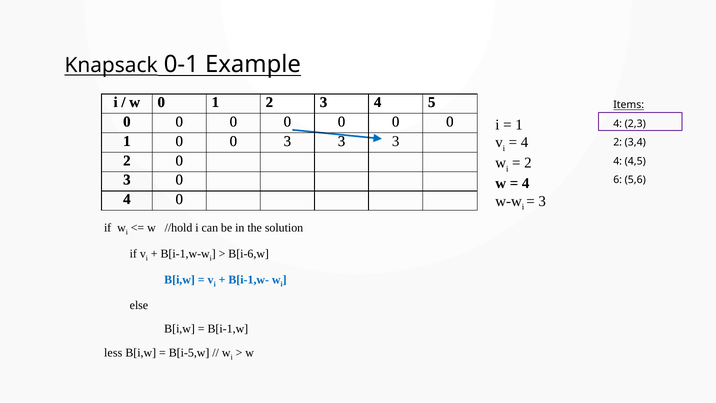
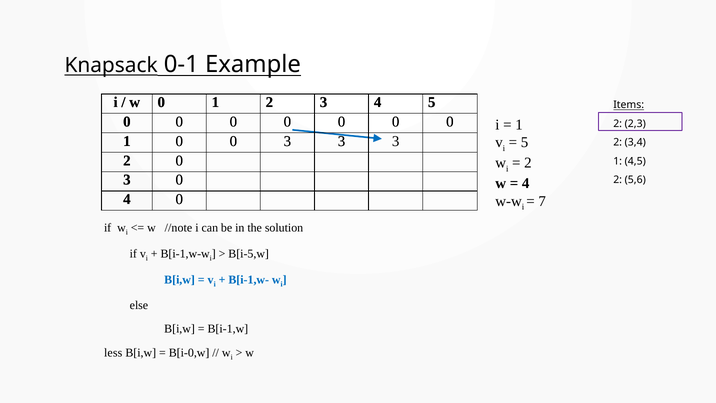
4: 4 -> 2 (618, 124)
4: 4 -> 5 (525, 142)
4: 4 -> 1 (618, 161)
6: 6 -> 2 (618, 180)
3: 3 -> 7 (542, 201)
//hold: //hold -> //note (178, 228)
B[i-6,w: B[i-6,w -> B[i-5,w (249, 254)
B[i-5,w: B[i-5,w -> B[i-0,w (189, 352)
